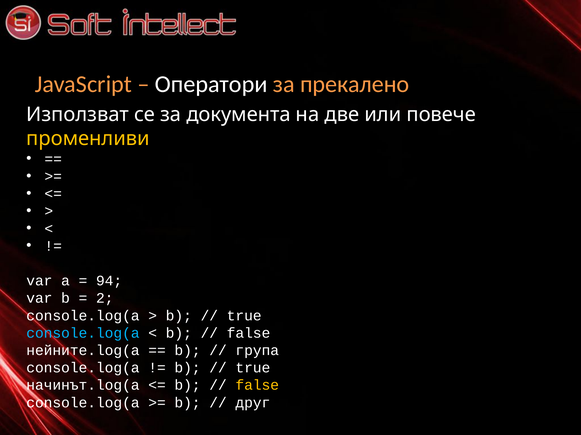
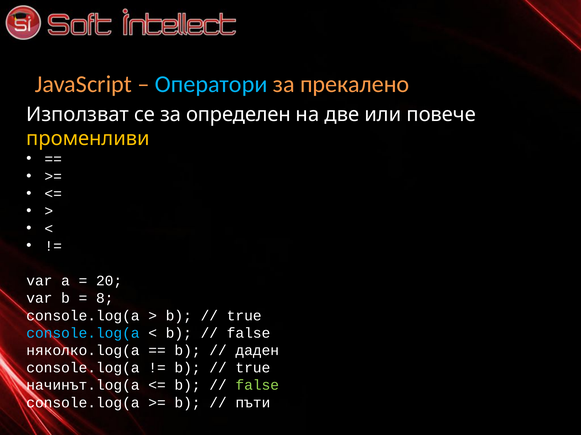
Оператори colour: white -> light blue (211, 84)
документа: документа -> определен (239, 115)
94: 94 -> 20 (109, 281)
2: 2 -> 8 (105, 299)
нейните.log(a: нейните.log(a -> няколко.log(a (83, 351)
група: група -> даден (257, 351)
false colour: yellow -> light green (257, 386)
друг: друг -> пъти (253, 403)
